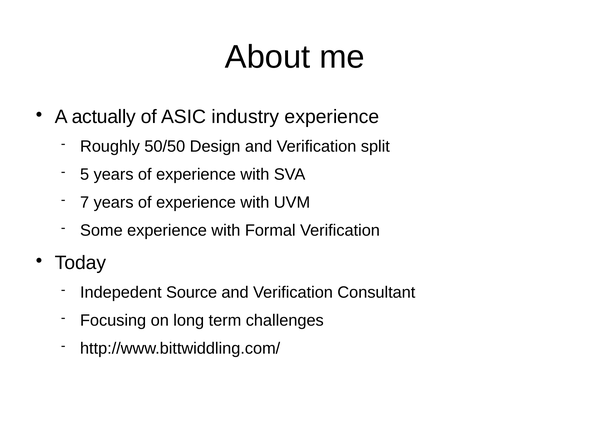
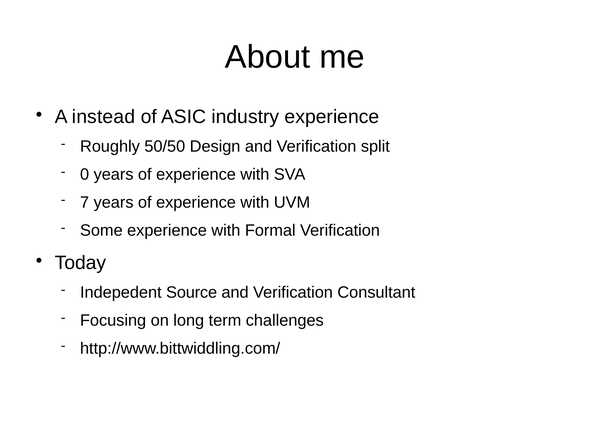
actually: actually -> instead (104, 116)
5: 5 -> 0 (85, 174)
